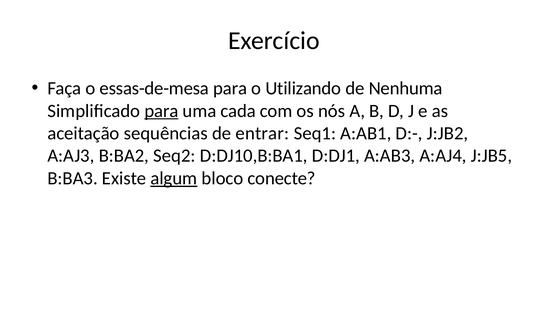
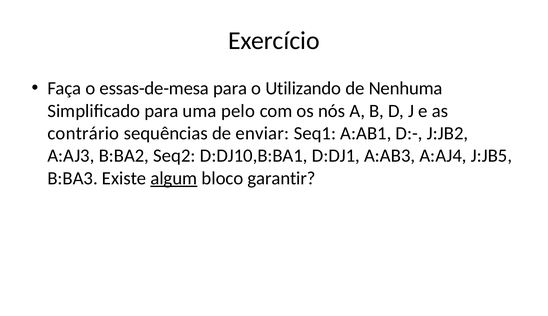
para underline: present -> none (161, 111)
cada: cada -> pelo (238, 111)
aceitação: aceitação -> contrário (83, 133)
entrar: entrar -> enviar (262, 133)
conecte: conecte -> garantir (282, 178)
